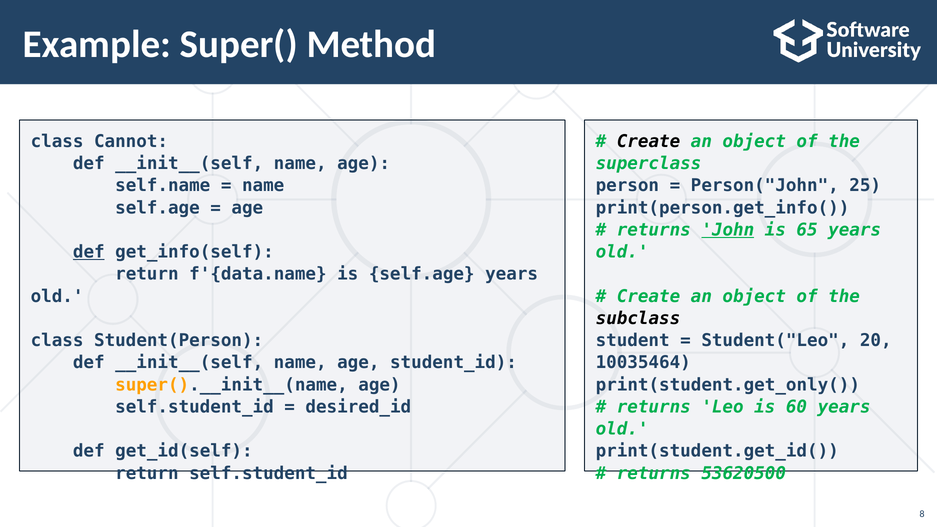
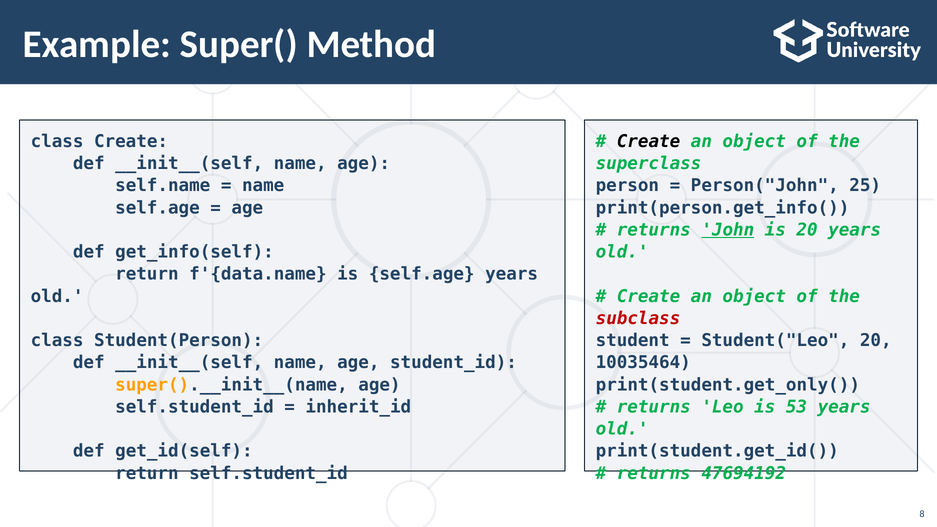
class Cannot: Cannot -> Create (131, 141)
is 65: 65 -> 20 (807, 230)
def underline: present -> none (89, 252)
subclass colour: black -> red (638, 318)
desired_id: desired_id -> inherit_id (358, 407)
60: 60 -> 53 (796, 407)
53620500: 53620500 -> 47694192 (744, 473)
